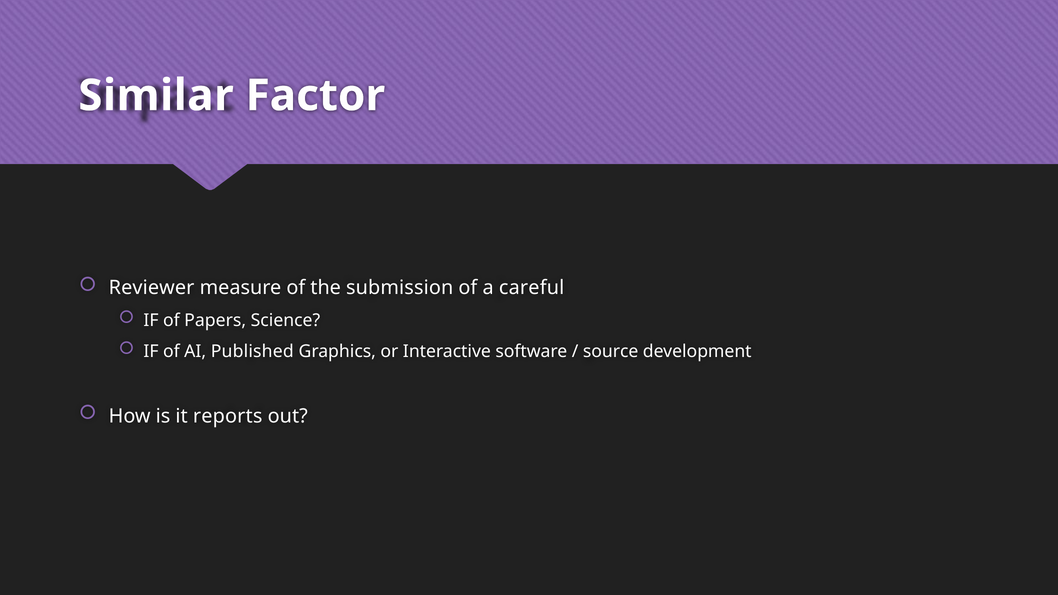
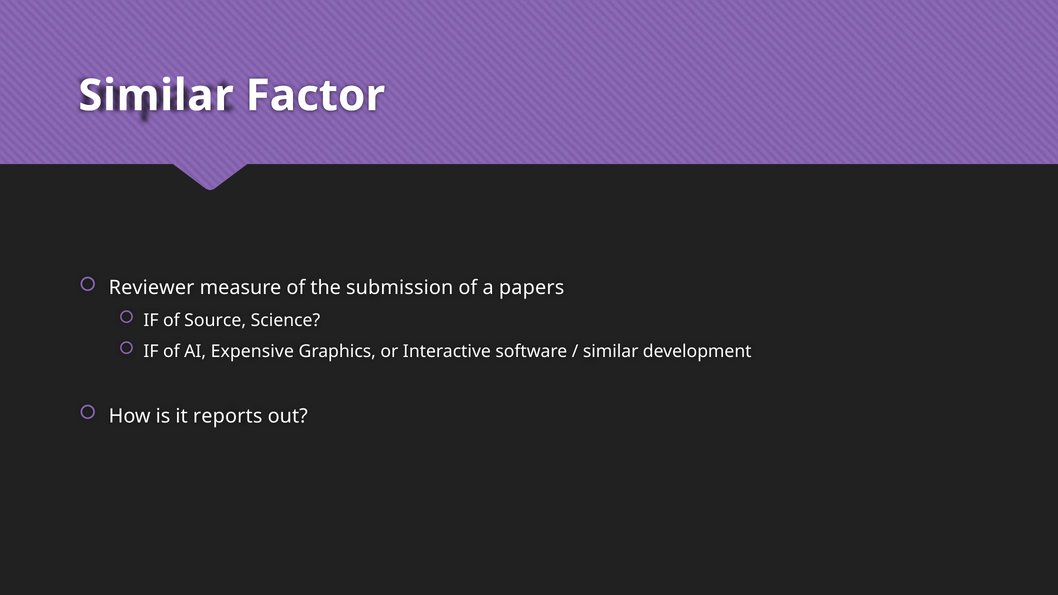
careful: careful -> papers (532, 288)
Papers: Papers -> Source (215, 320)
Published: Published -> Expensive (252, 352)
source: source -> similar (611, 352)
